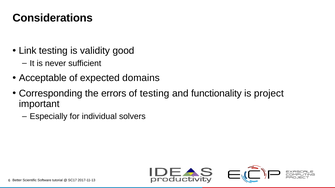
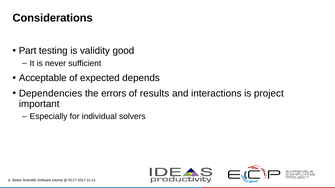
Link: Link -> Part (28, 51)
domains: domains -> depends (141, 78)
Corresponding: Corresponding -> Dependencies (51, 94)
of testing: testing -> results (155, 94)
functionality: functionality -> interactions (216, 94)
